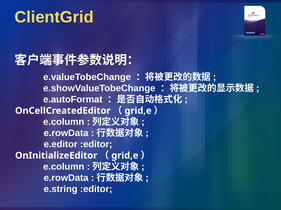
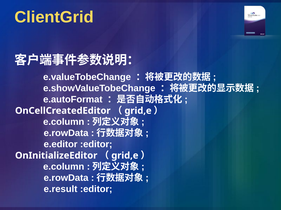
e.string: e.string -> e.result (61, 190)
